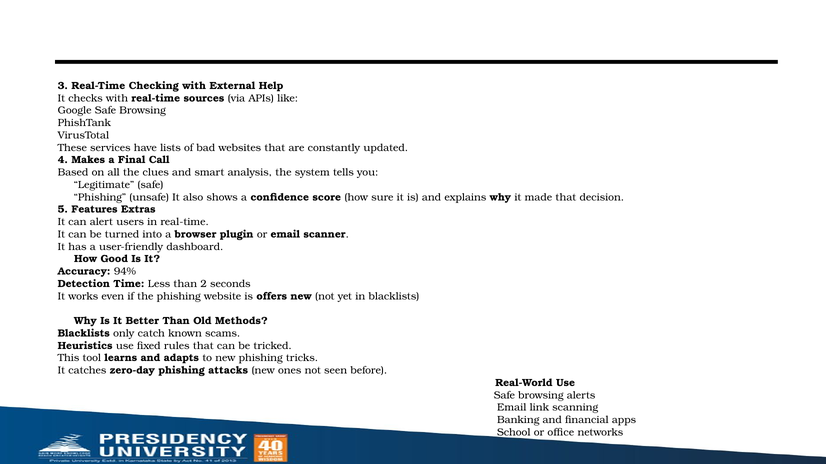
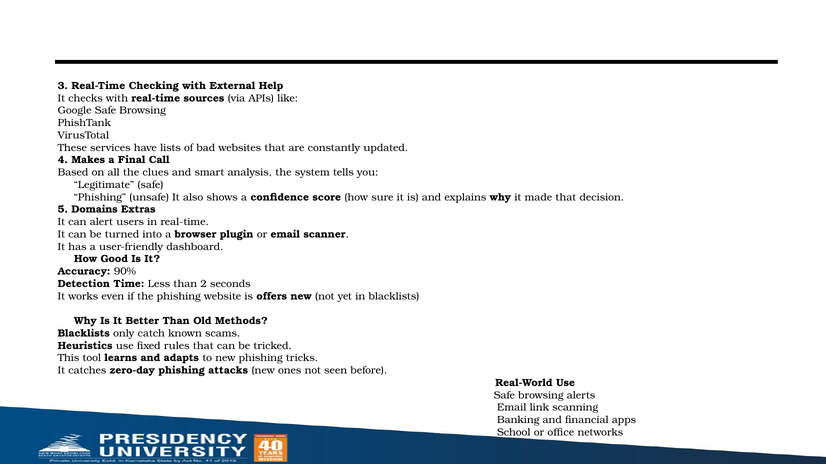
Features: Features -> Domains (95, 210)
94%: 94% -> 90% (125, 272)
